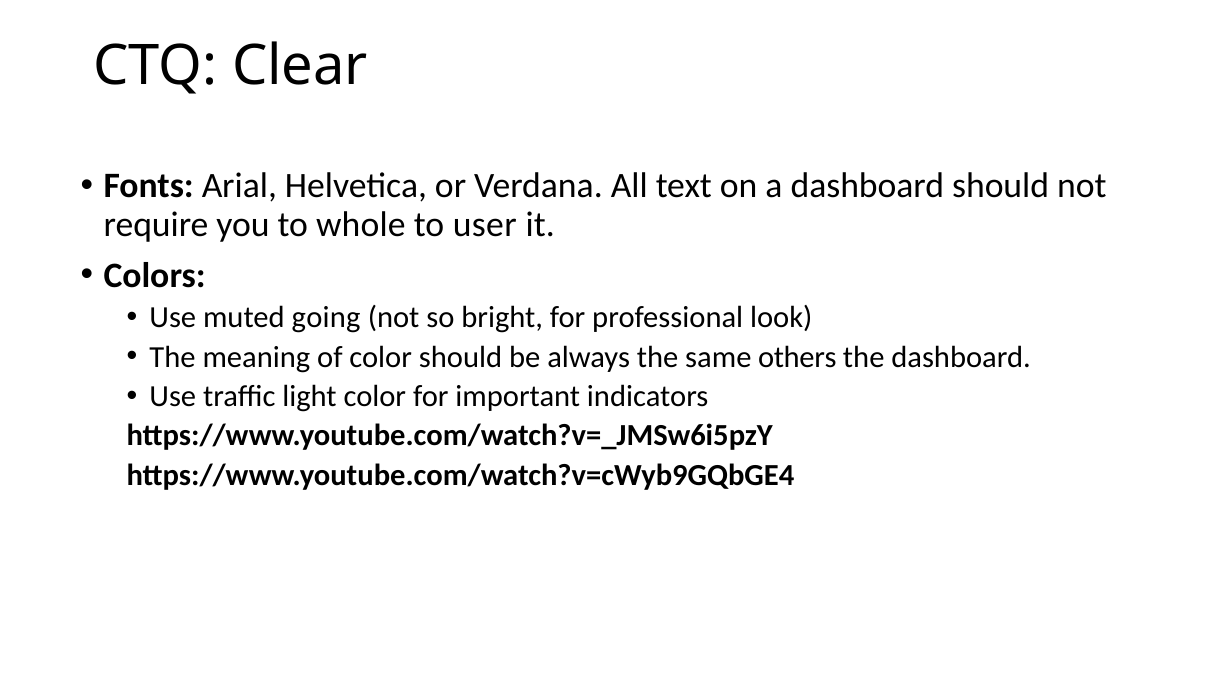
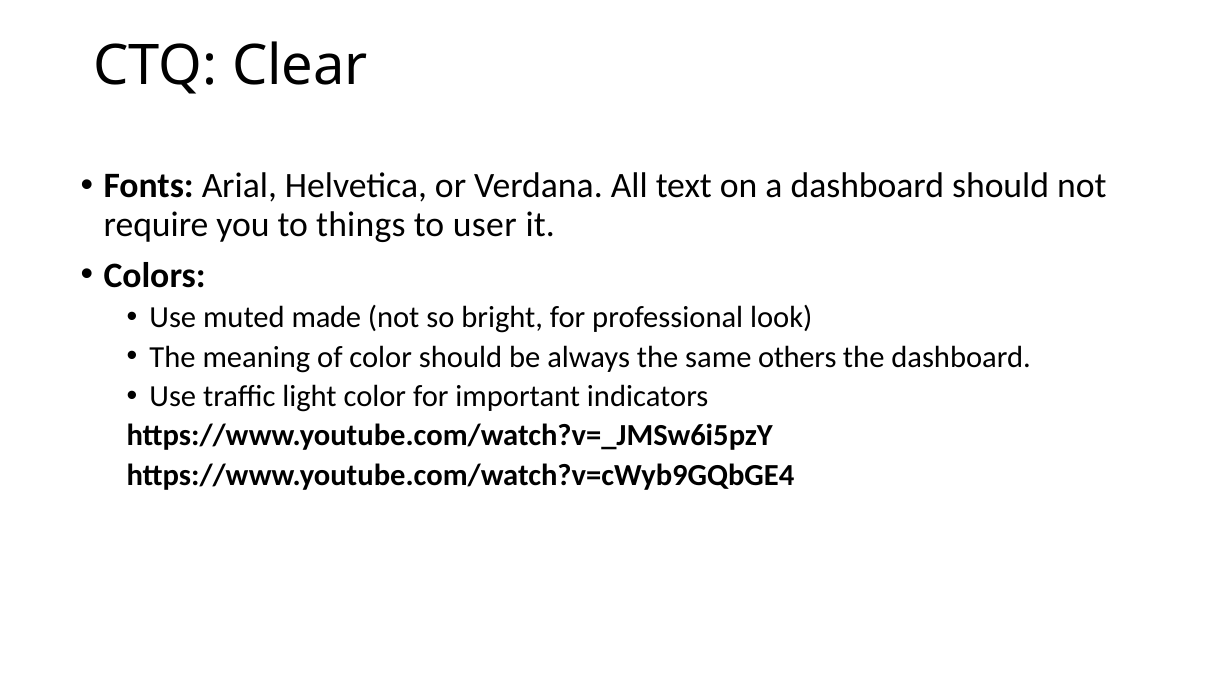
whole: whole -> things (361, 224)
going: going -> made (326, 318)
